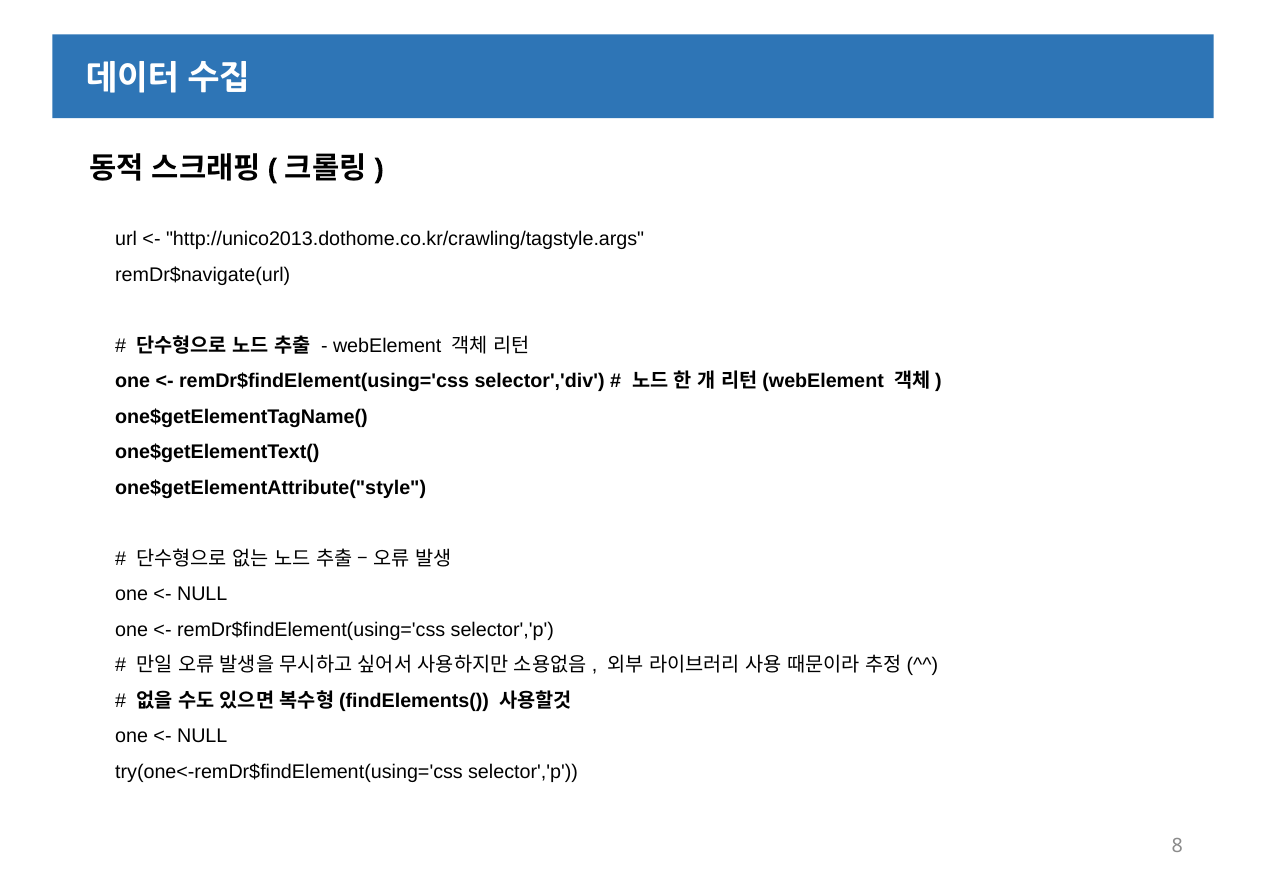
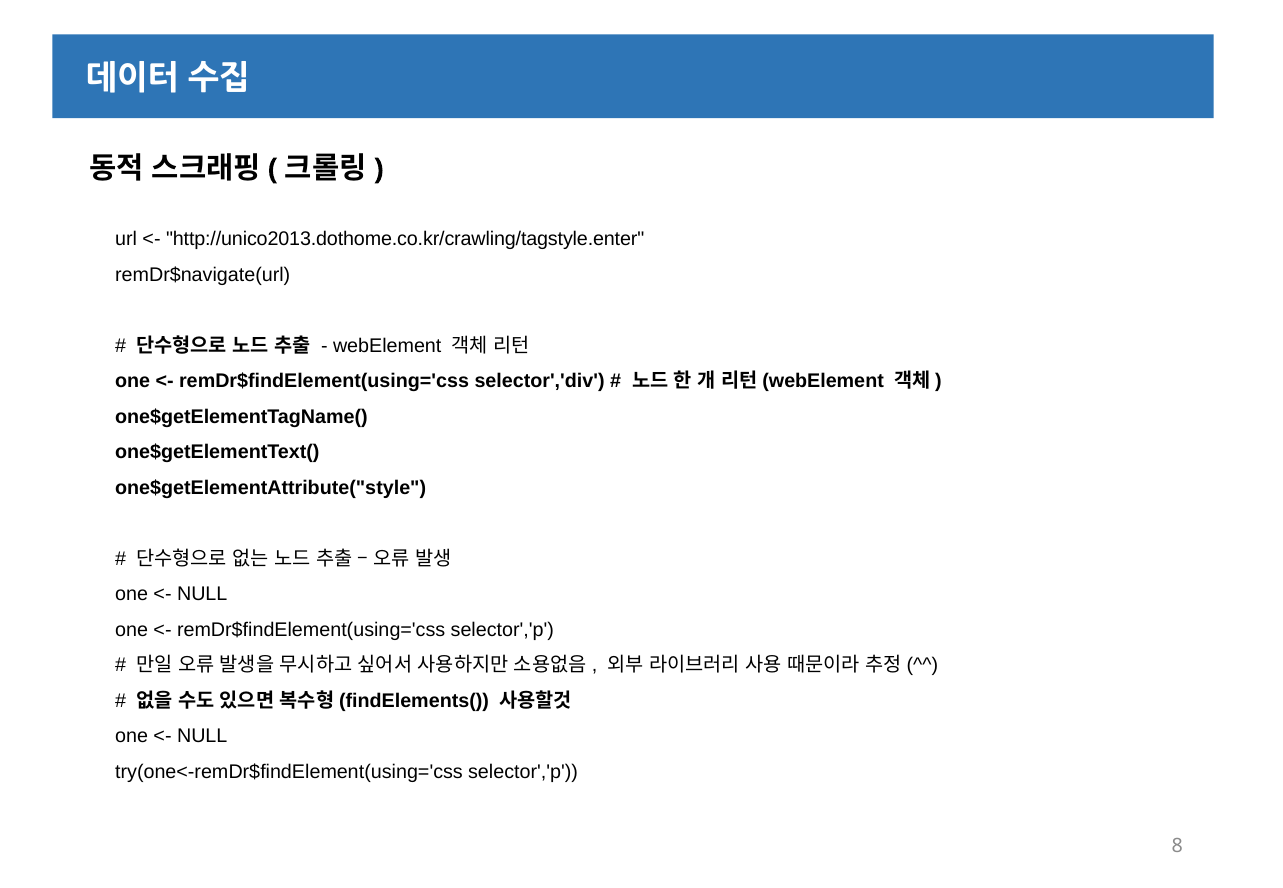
http://unico2013.dothome.co.kr/crawling/tagstyle.args: http://unico2013.dothome.co.kr/crawling/tagstyle.args -> http://unico2013.dothome.co.kr/crawling/tagstyle.enter (405, 239)
